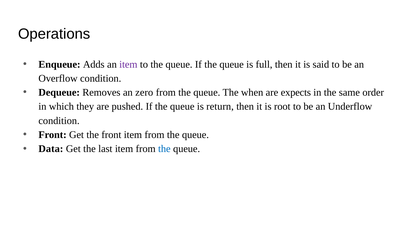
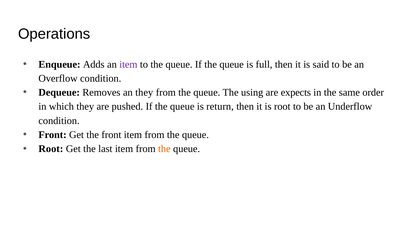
an zero: zero -> they (144, 93)
when: when -> using (252, 93)
Data: Data -> Root (51, 149)
the colour: blue -> orange (164, 149)
